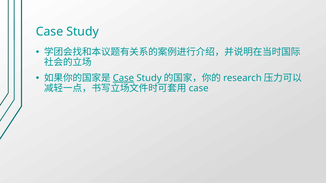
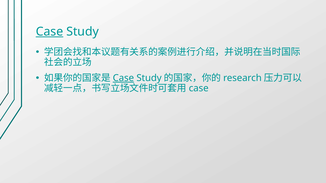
Case underline: none -> present (50, 32)
